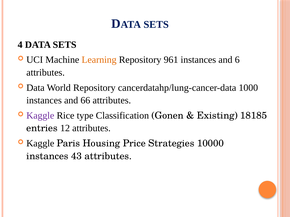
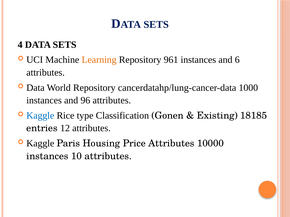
66: 66 -> 96 (85, 101)
Kaggle colour: purple -> blue (40, 116)
Price Strategies: Strategies -> Attributes (171, 144)
43: 43 -> 10 (76, 156)
